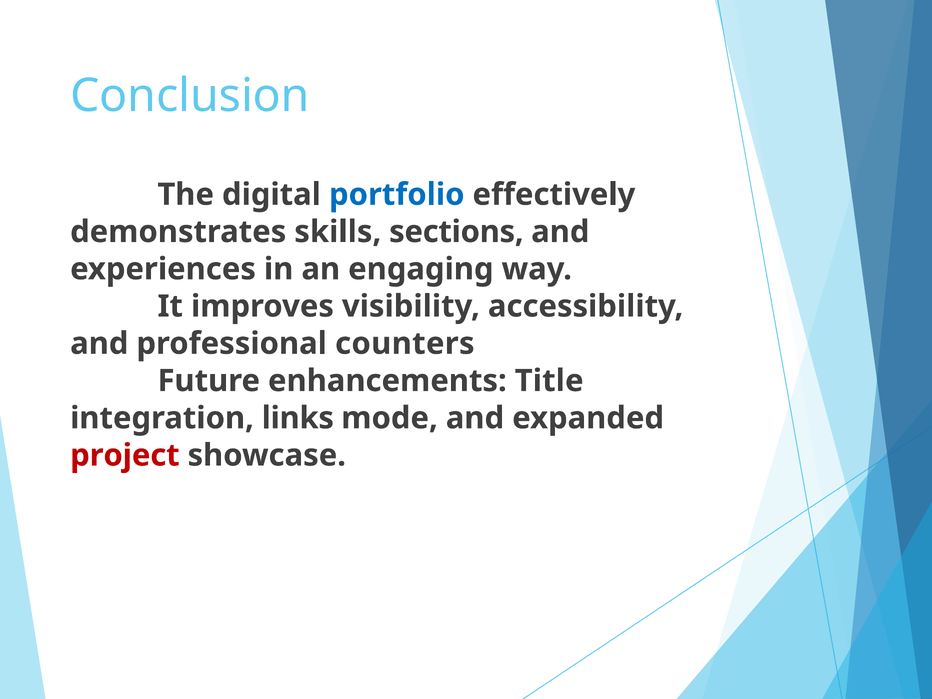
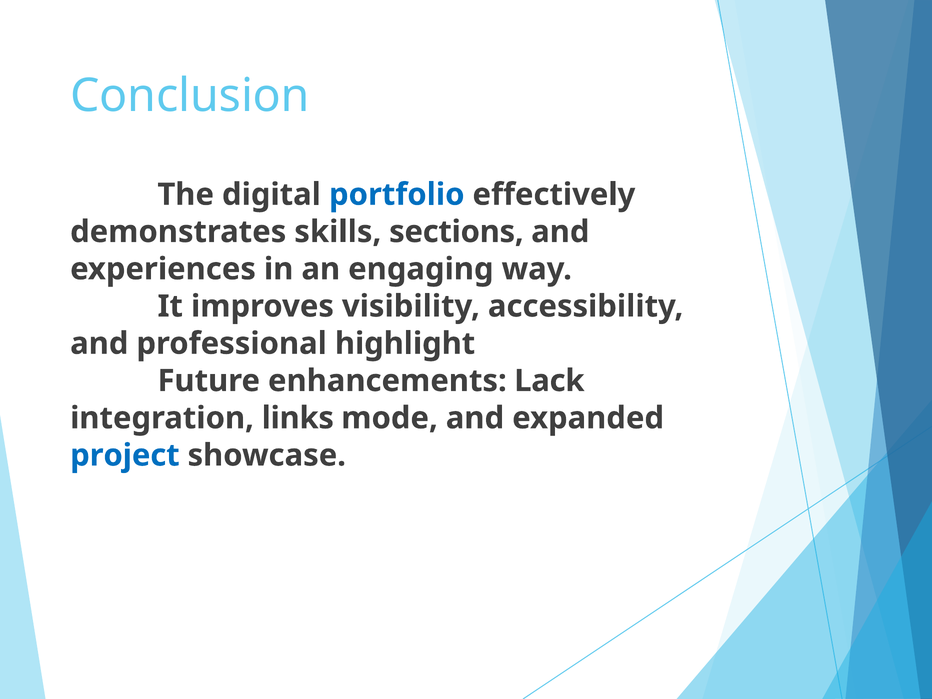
counters: counters -> highlight (405, 344)
Title: Title -> Lack (549, 381)
project colour: red -> blue (125, 455)
